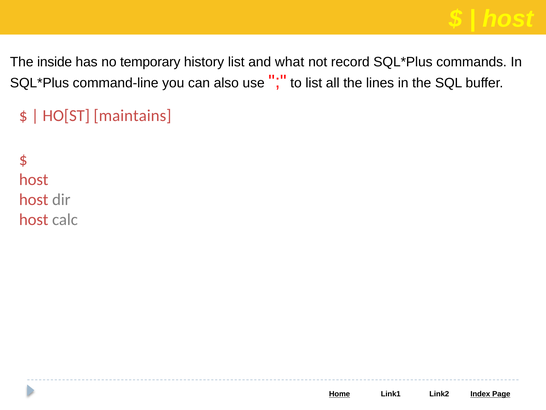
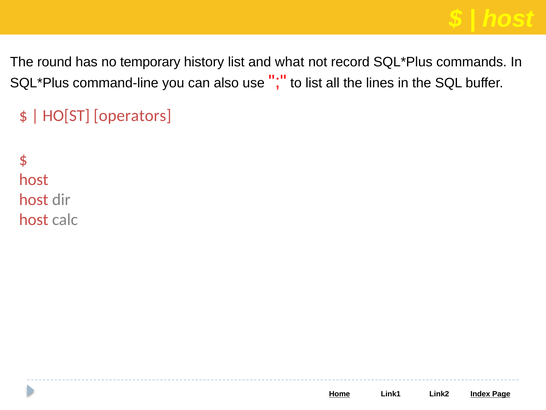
inside: inside -> round (55, 62)
maintains: maintains -> operators (132, 116)
